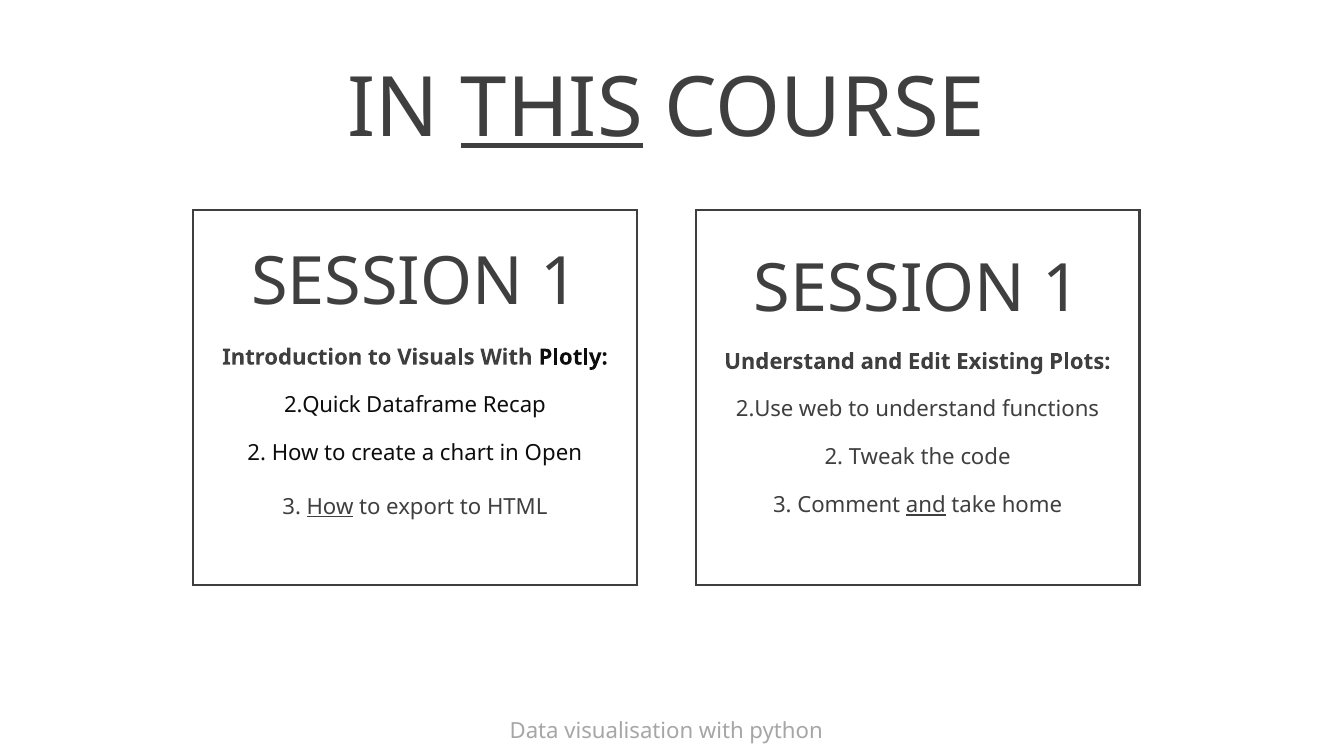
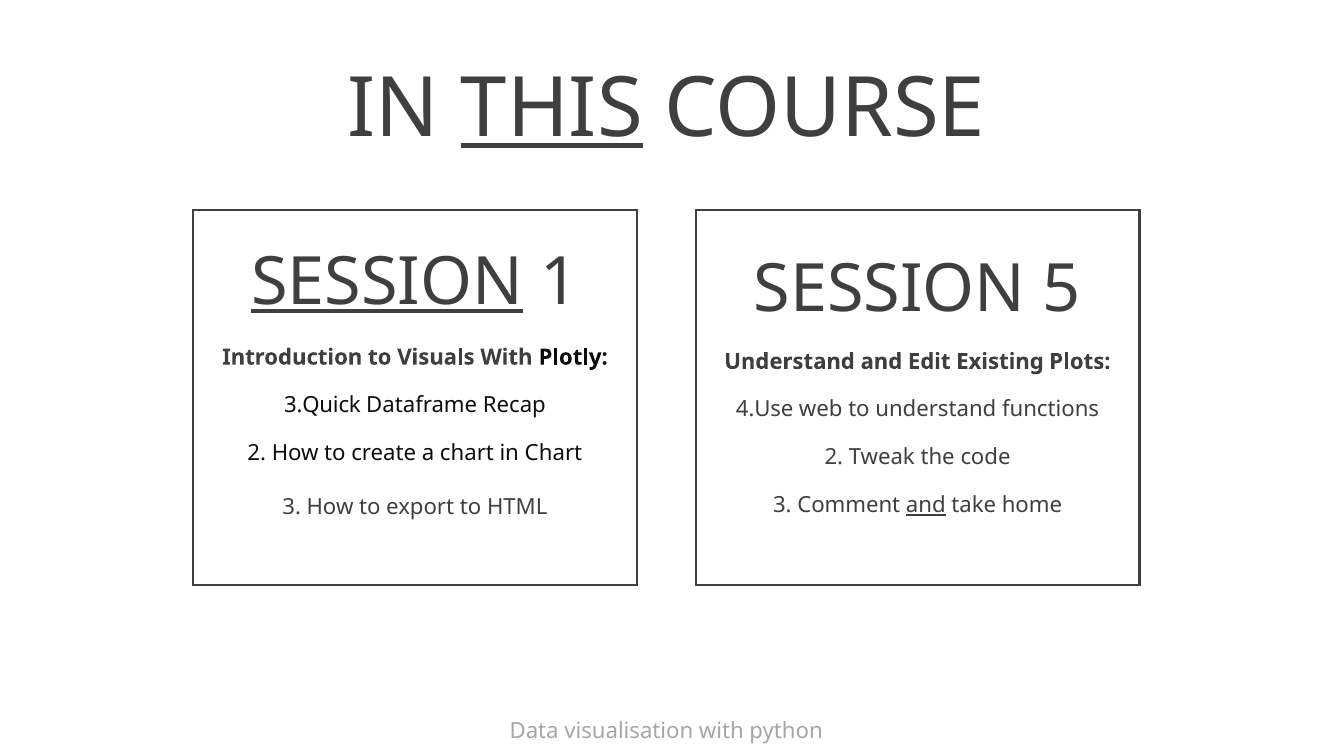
SESSION underline: none -> present (387, 282)
1: 1 -> 5 (1062, 289)
2.Quick: 2.Quick -> 3.Quick (322, 405)
2.Use: 2.Use -> 4.Use (765, 409)
in Open: Open -> Chart (553, 453)
How underline: present -> none (330, 507)
